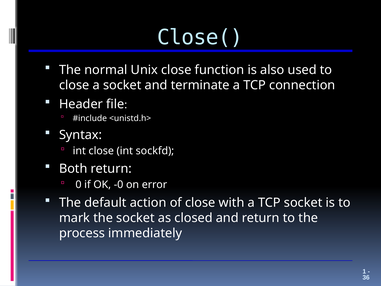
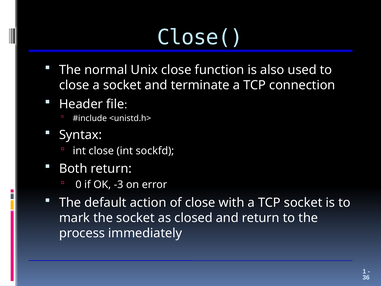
-0: -0 -> -3 (119, 185)
